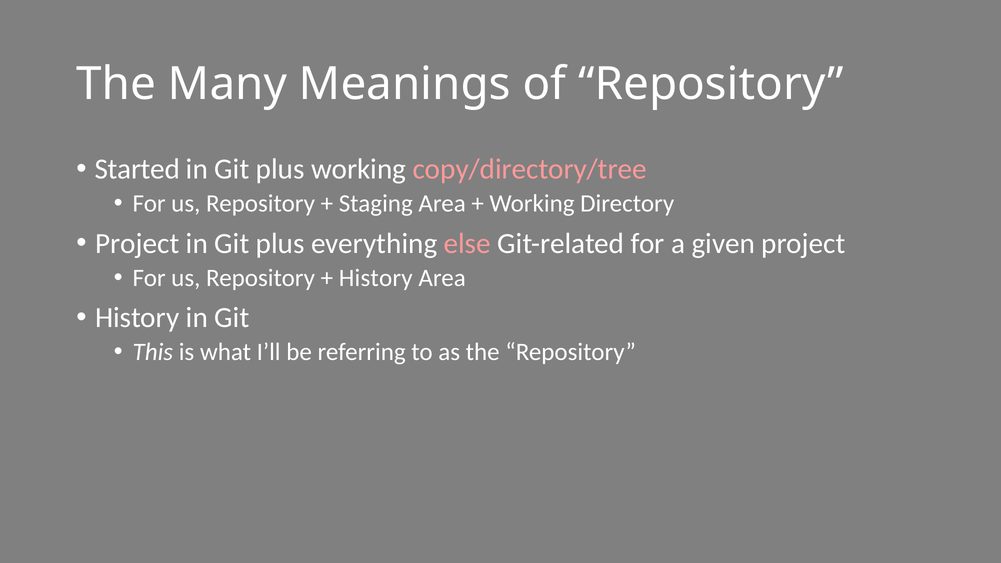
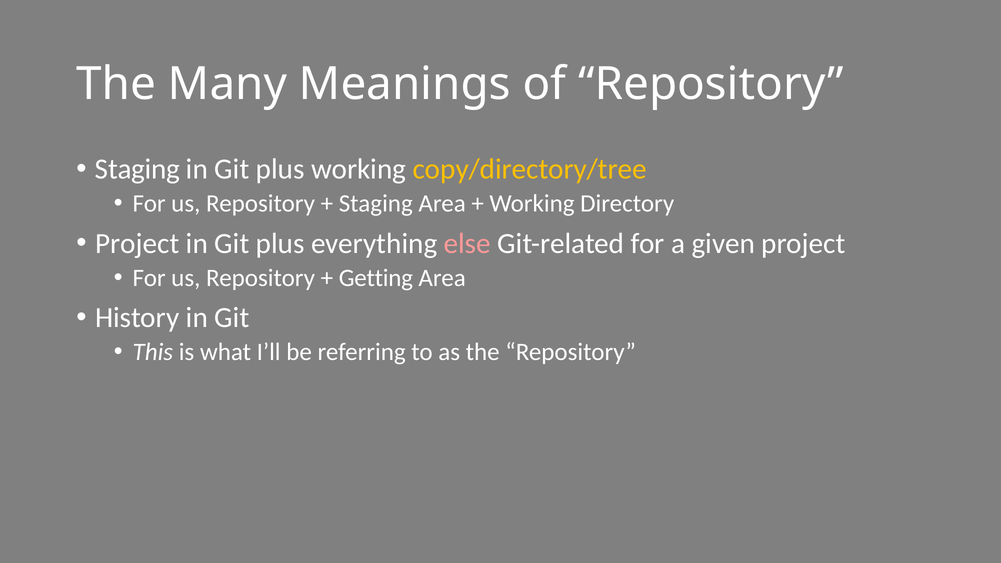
Started: Started -> Staging (137, 169)
copy/directory/tree colour: pink -> yellow (530, 169)
History: History -> Getting (376, 278)
